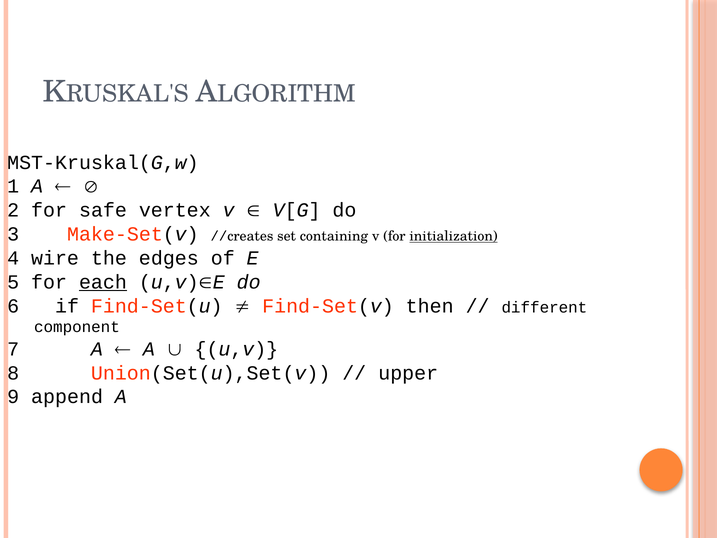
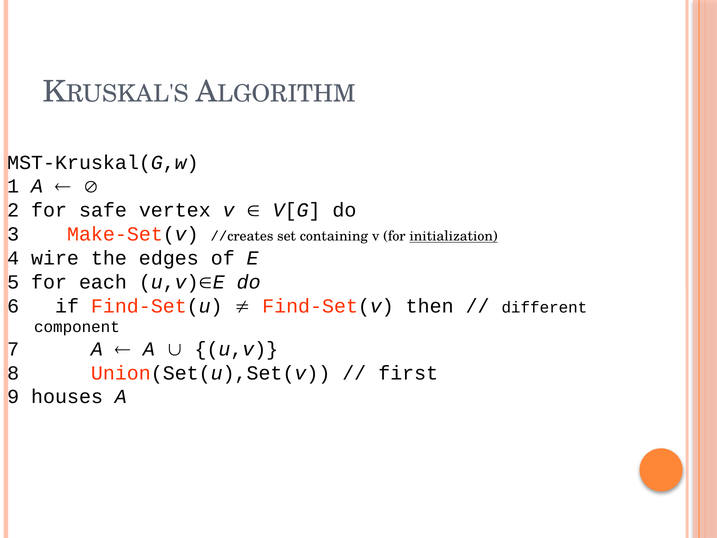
each underline: present -> none (103, 282)
upper: upper -> first (408, 373)
append: append -> houses (67, 397)
